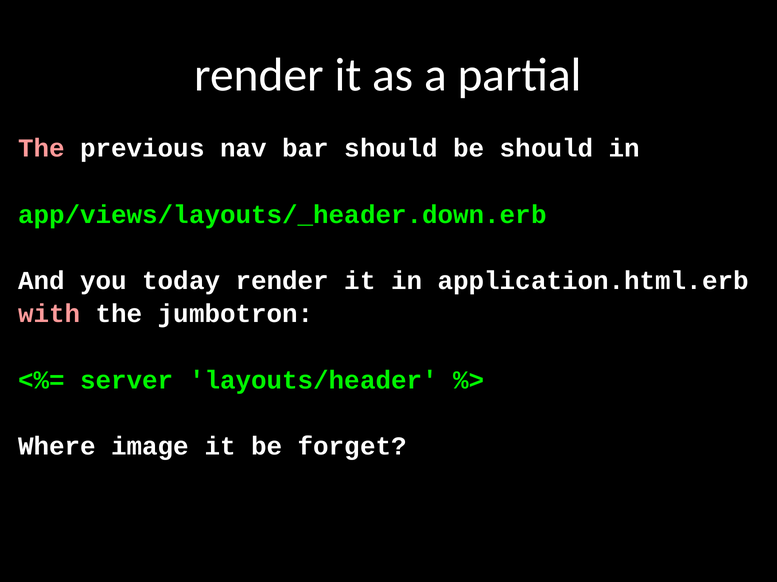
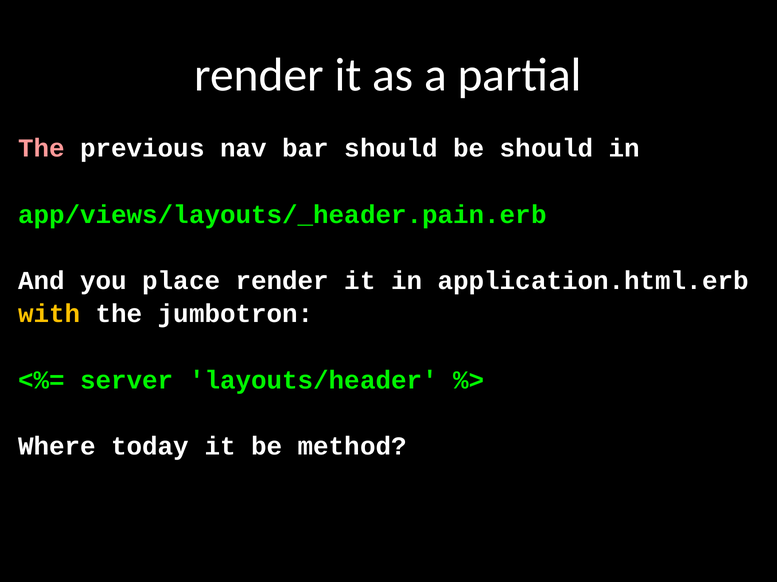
app/views/layouts/_header.down.erb: app/views/layouts/_header.down.erb -> app/views/layouts/_header.pain.erb (282, 215)
today: today -> place (181, 281)
with colour: pink -> yellow (49, 314)
image: image -> today (150, 447)
forget: forget -> method (352, 447)
